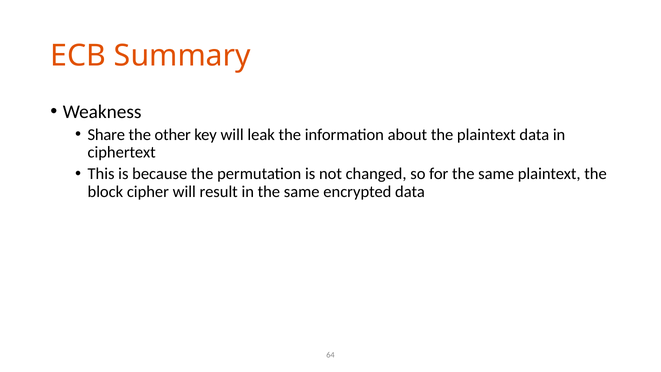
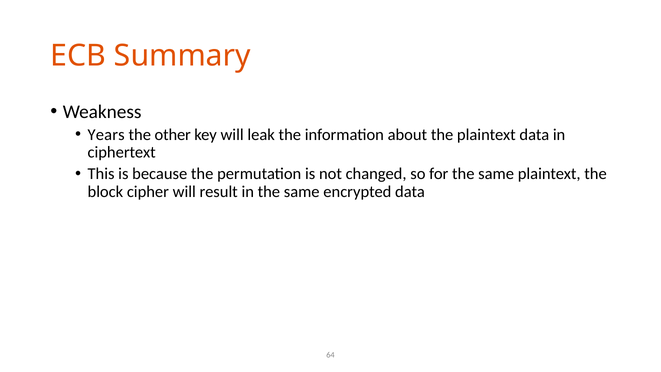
Share: Share -> Years (106, 135)
